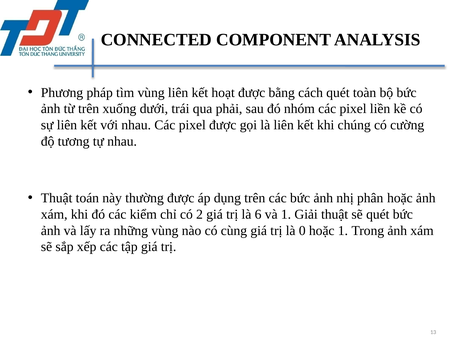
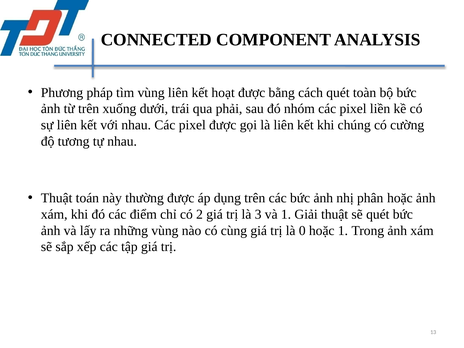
kiểm: kiểm -> điểm (143, 214)
6: 6 -> 3 (258, 214)
